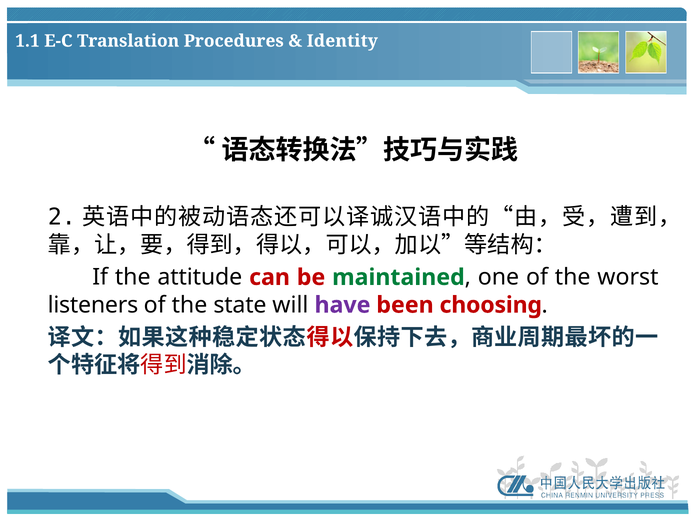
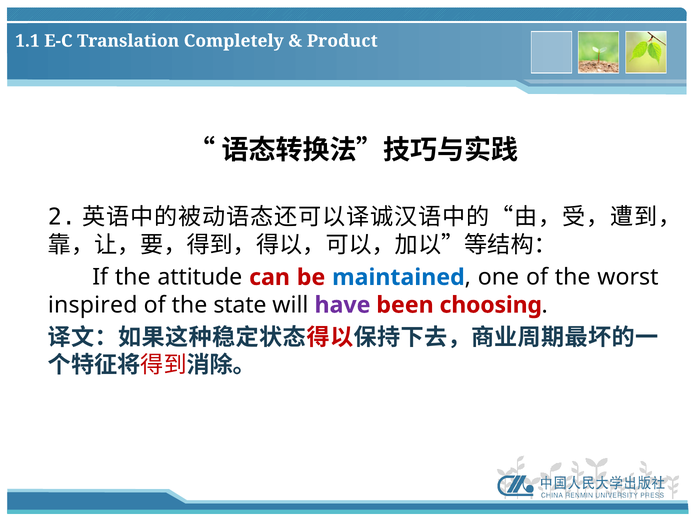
Procedures: Procedures -> Completely (234, 41)
Identity: Identity -> Product (342, 41)
maintained colour: green -> blue (398, 278)
listeners: listeners -> inspired (93, 305)
